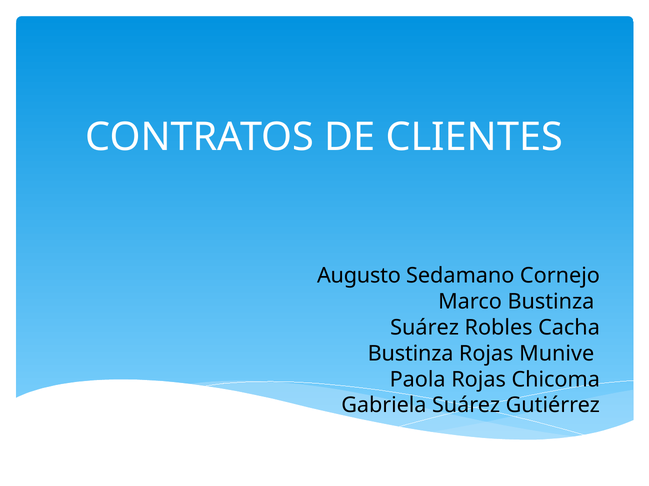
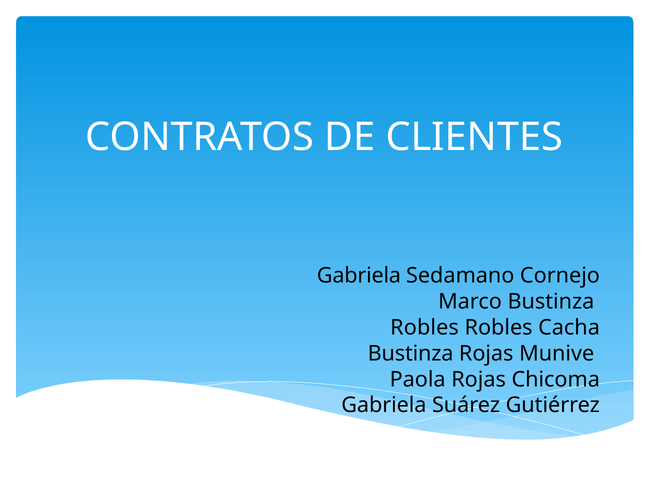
Augusto: Augusto -> Gabriela (359, 276)
Suárez: Suárez -> Robles (425, 328)
